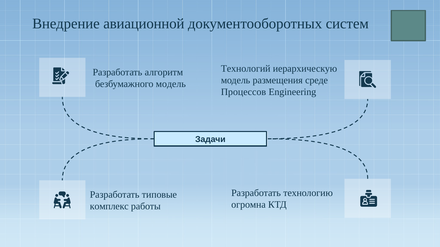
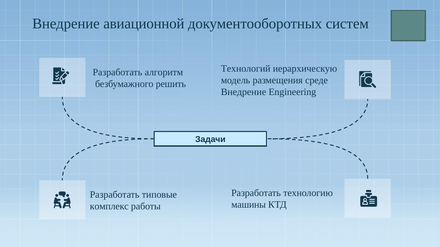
безбумажного модель: модель -> решить (171, 84)
Процессов: Процессов -> Внедрение (244, 92)
огромна: огромна -> машины (249, 205)
